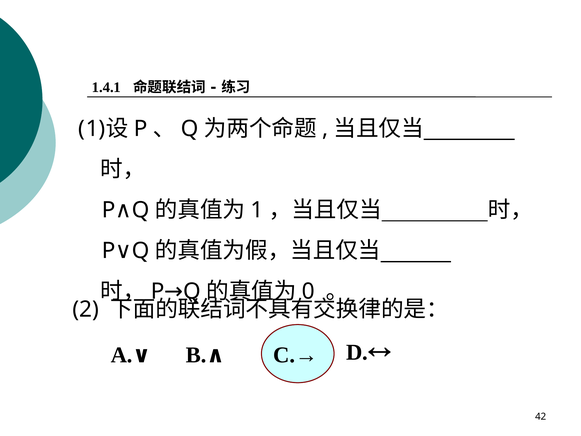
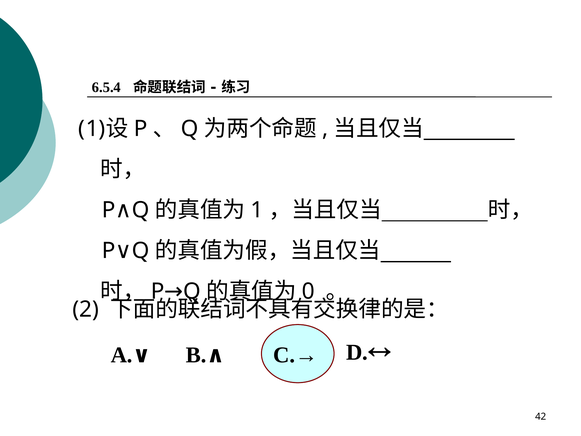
1.4.1: 1.4.1 -> 6.5.4 (106, 87)
